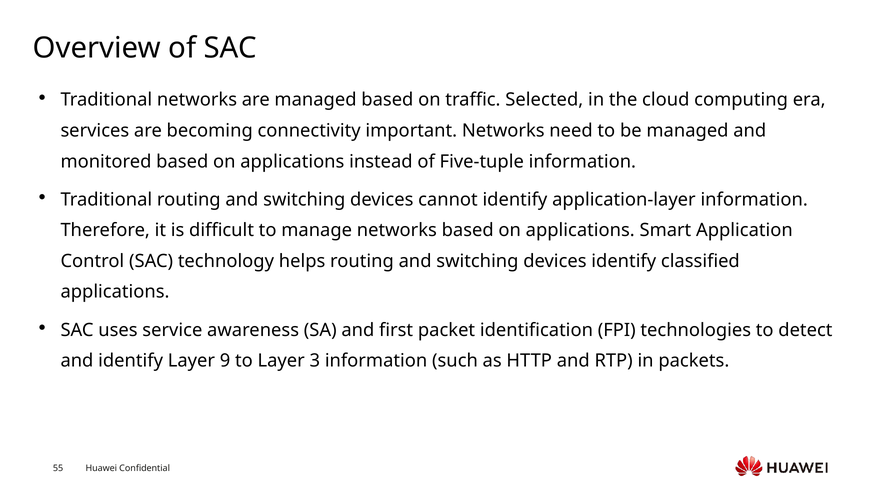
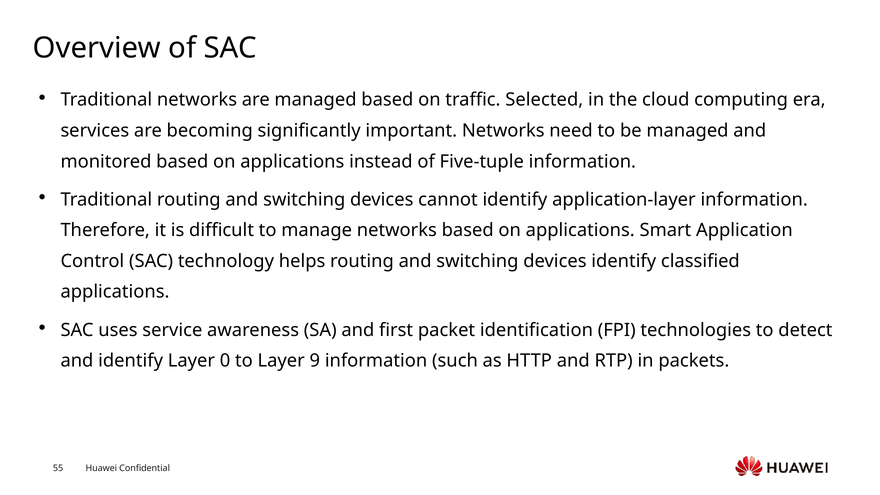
connectivity: connectivity -> significantly (309, 131)
9: 9 -> 0 (225, 361)
3: 3 -> 9 (315, 361)
